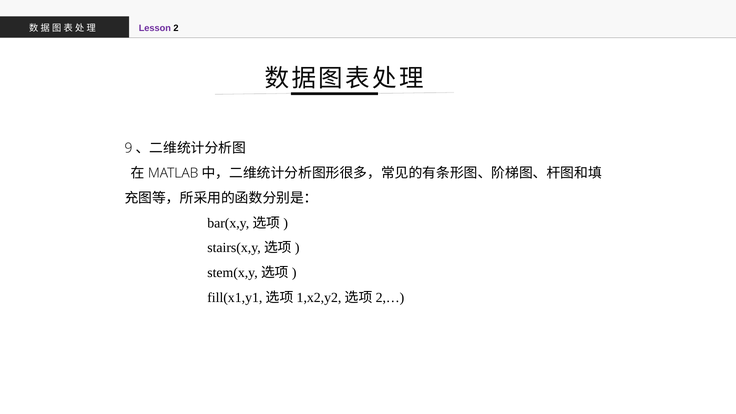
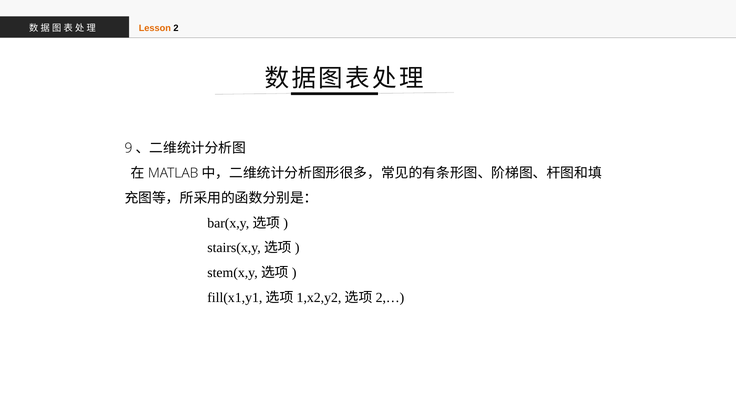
Lesson colour: purple -> orange (155, 28)
